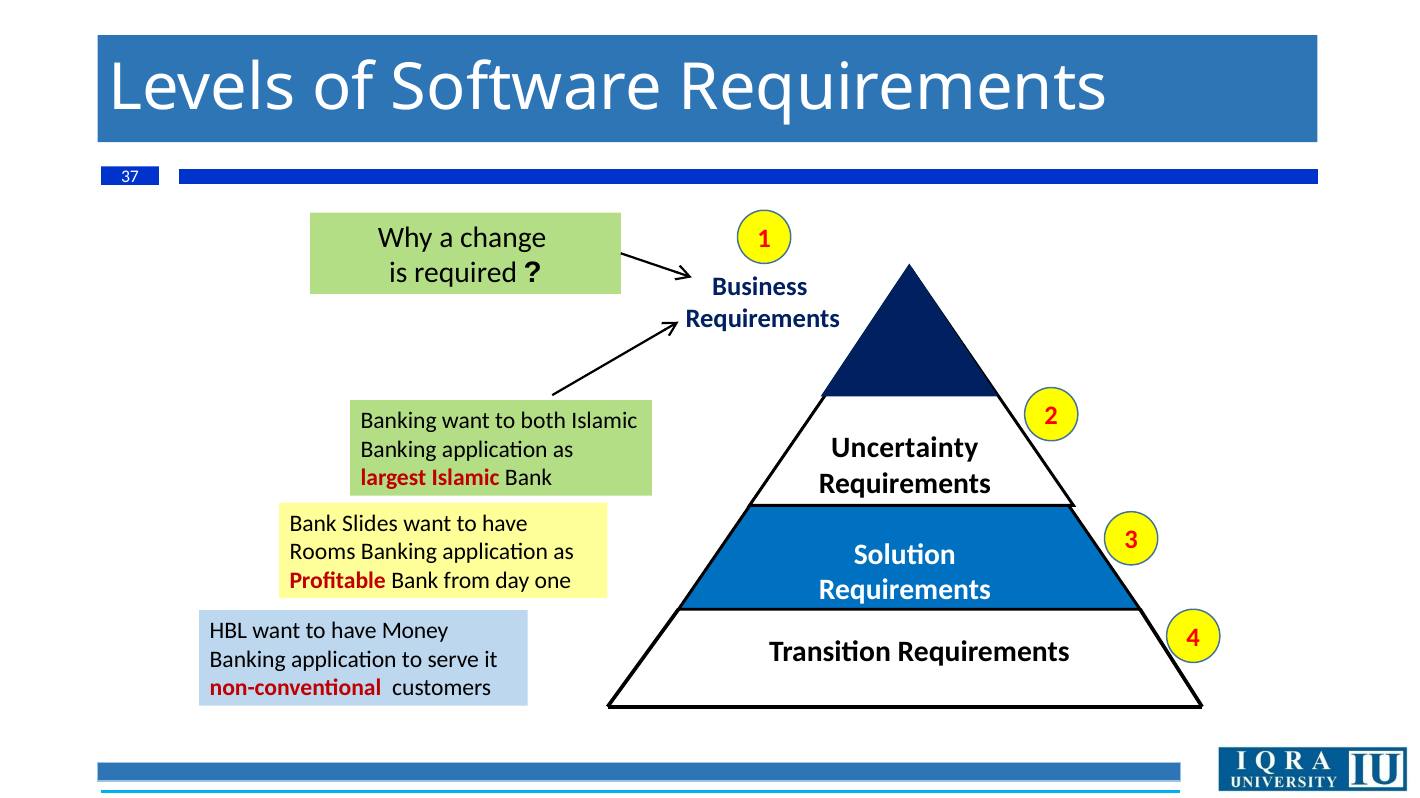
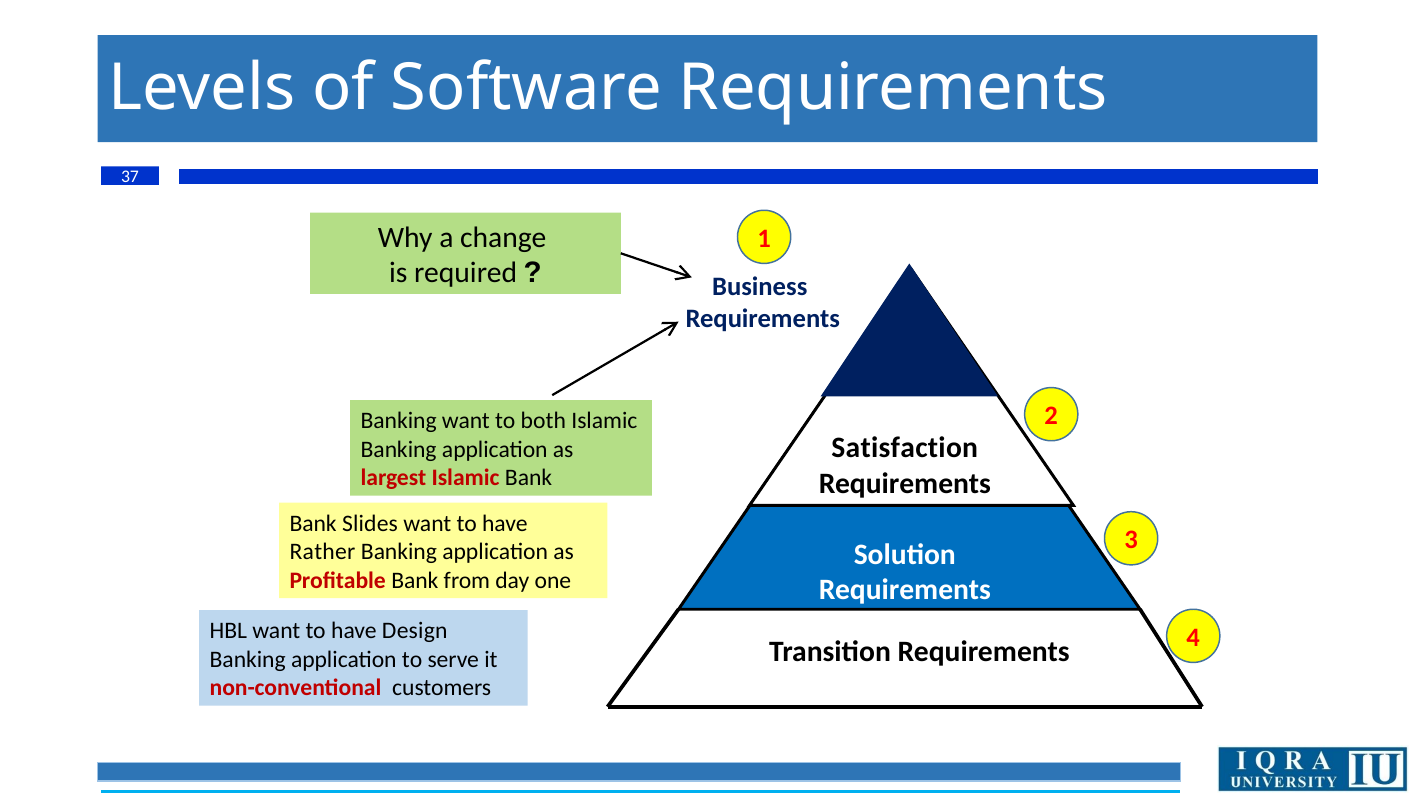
Uncertainty: Uncertainty -> Satisfaction (905, 449)
Rooms: Rooms -> Rather (322, 553)
Money: Money -> Design (415, 632)
